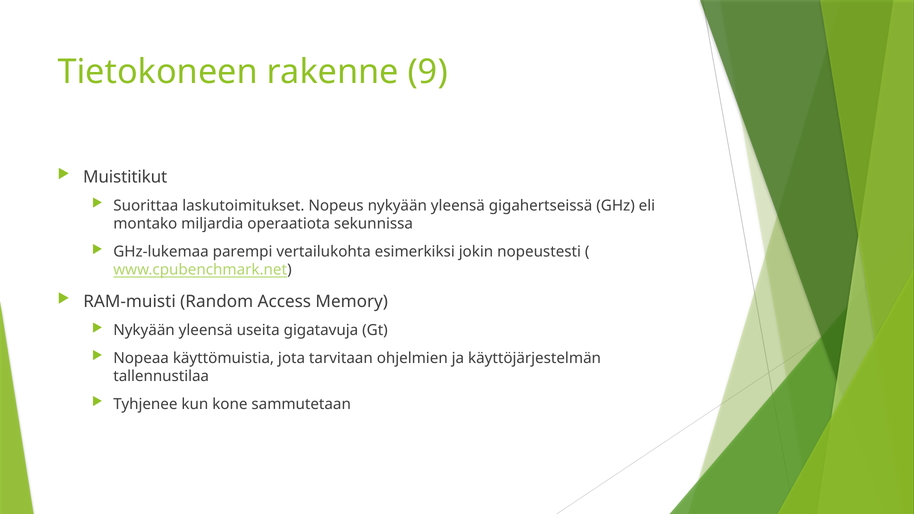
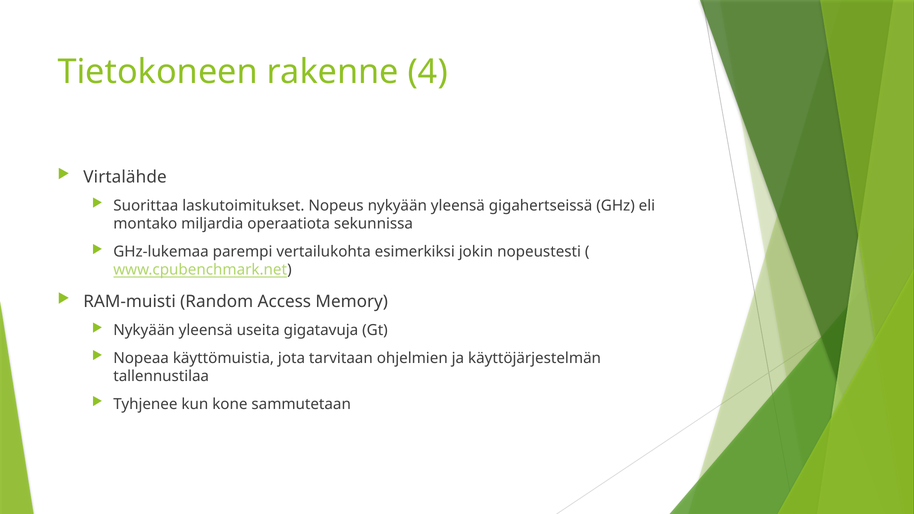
9: 9 -> 4 (428, 72)
Muistitikut: Muistitikut -> Virtalähde (125, 177)
